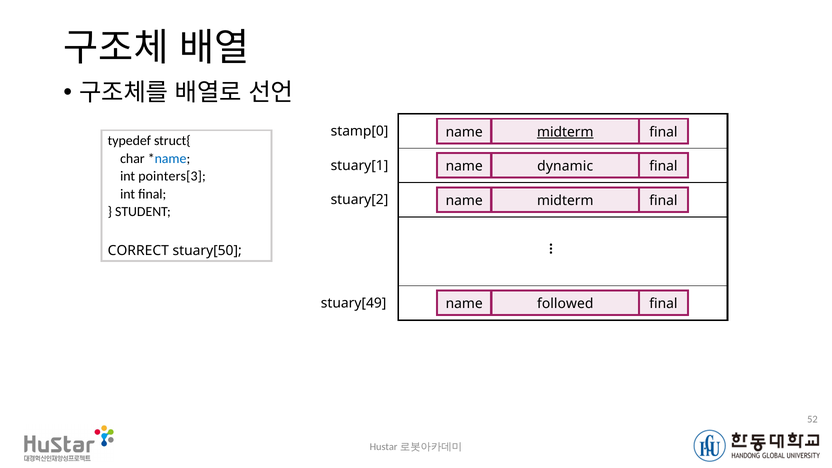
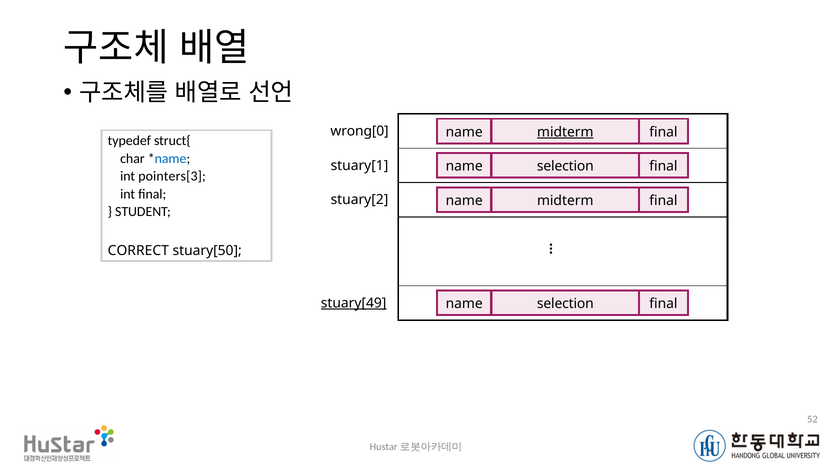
stamp[0: stamp[0 -> wrong[0 (360, 131)
dynamic: dynamic -> selection (565, 166)
stuary[49 underline: none -> present (354, 303)
followed: followed -> selection (565, 304)
